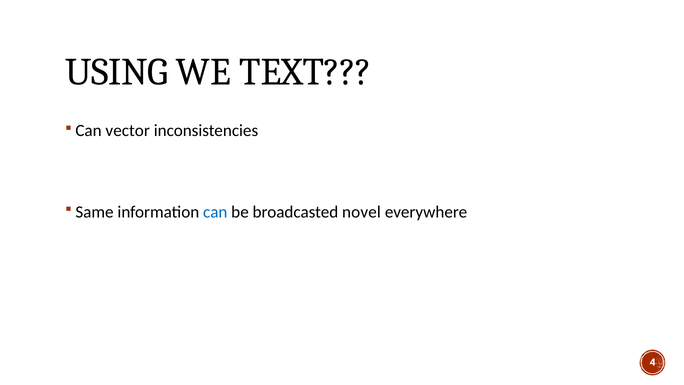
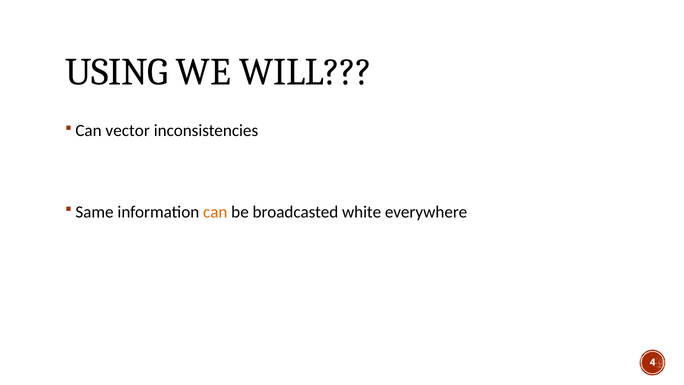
TEXT: TEXT -> WILL (306, 72)
can colour: blue -> orange (215, 212)
novel: novel -> white (362, 212)
